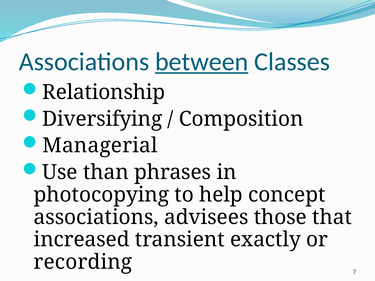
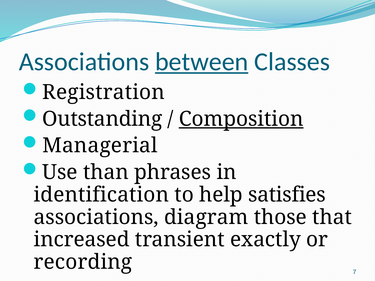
Relationship: Relationship -> Registration (104, 92)
Diversifying: Diversifying -> Outstanding (102, 119)
Composition underline: none -> present (241, 119)
photocopying: photocopying -> identification (101, 195)
concept: concept -> satisfies (287, 195)
advisees: advisees -> diagram (206, 217)
